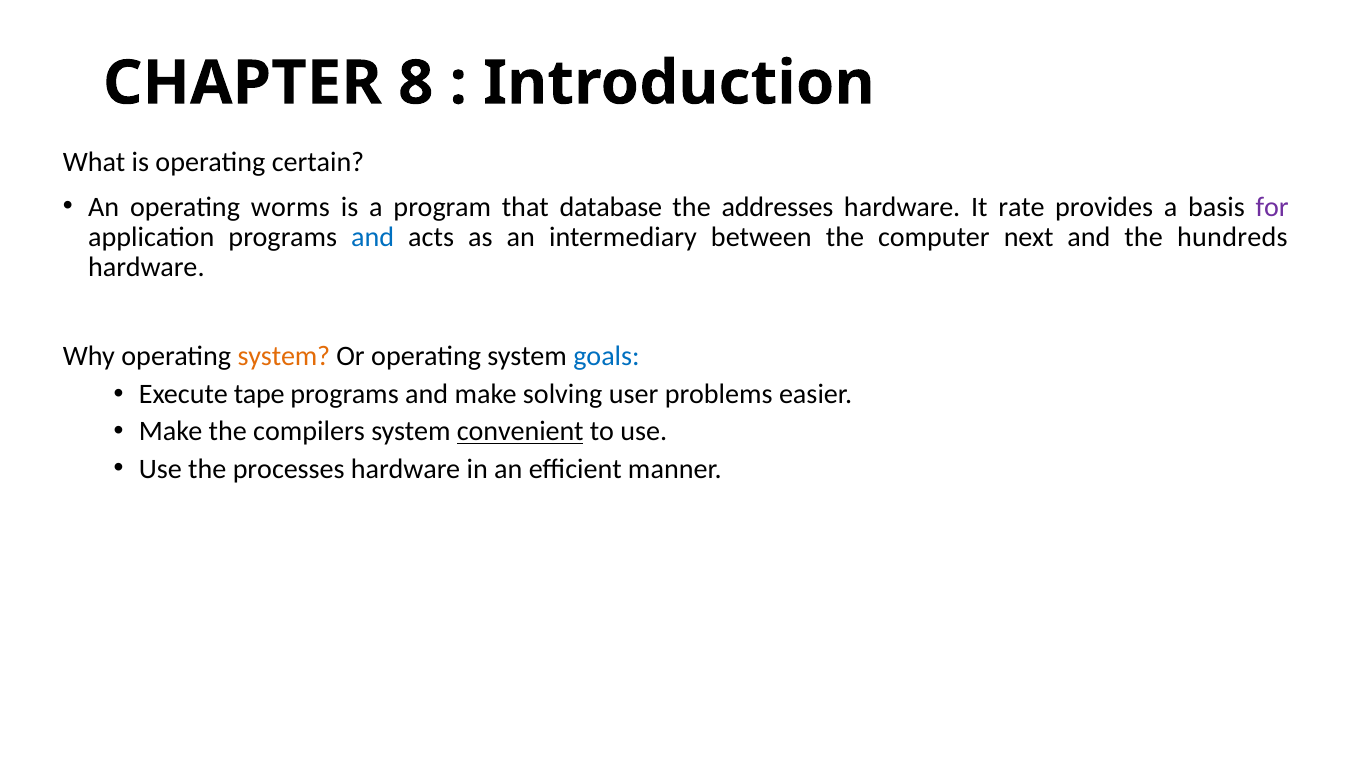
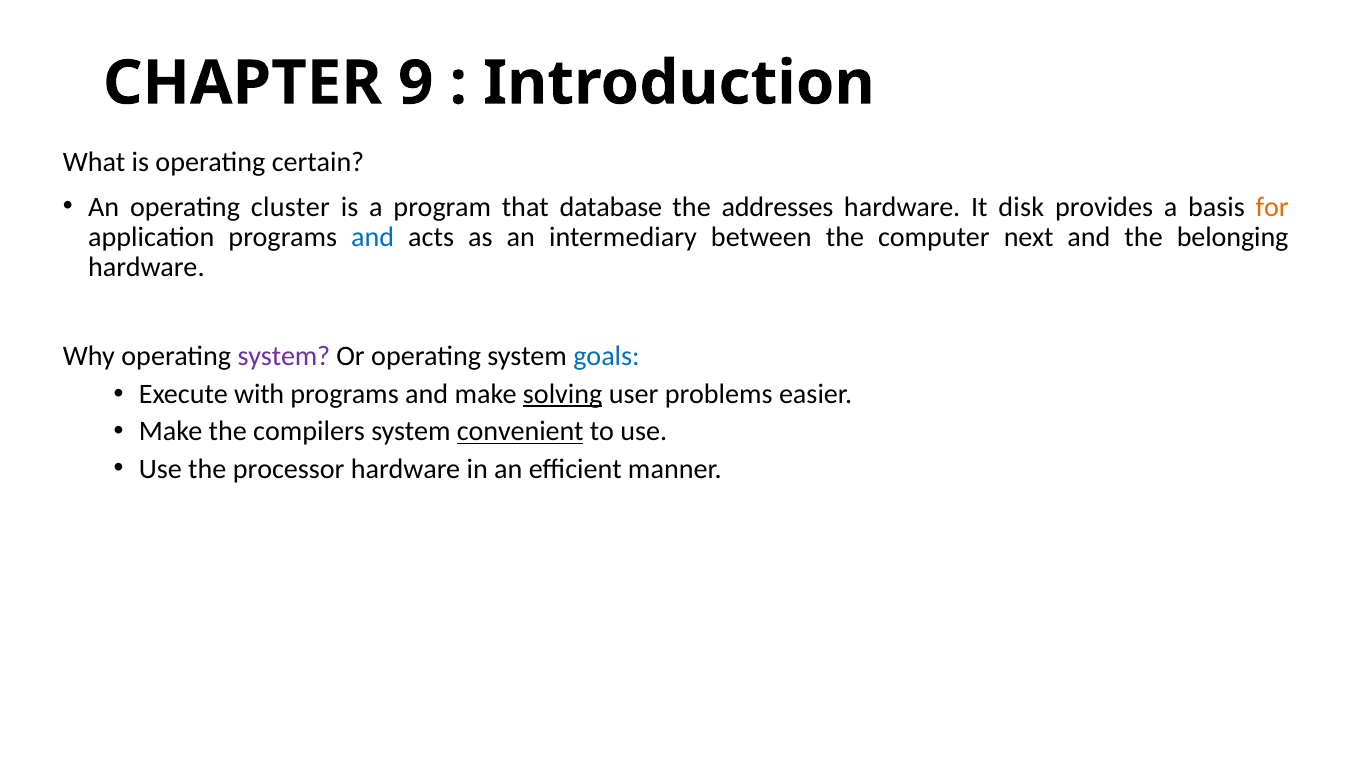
8: 8 -> 9 (416, 83)
worms: worms -> cluster (290, 207)
rate: rate -> disk (1021, 207)
for colour: purple -> orange (1272, 207)
hundreds: hundreds -> belonging (1233, 237)
system colour: orange -> purple (284, 357)
tape: tape -> with (259, 394)
solving underline: none -> present (563, 394)
processes: processes -> processor (289, 469)
